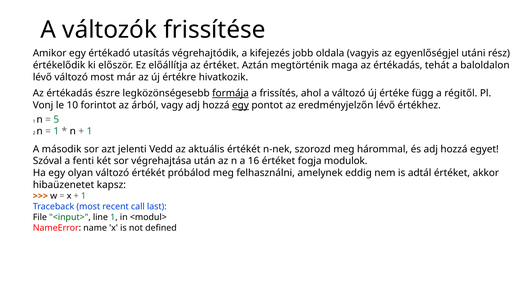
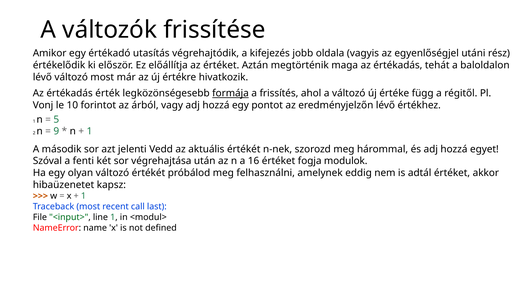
észre: észre -> érték (108, 94)
egy underline: present -> none (240, 106)
1: 1 -> 9 (56, 132)
